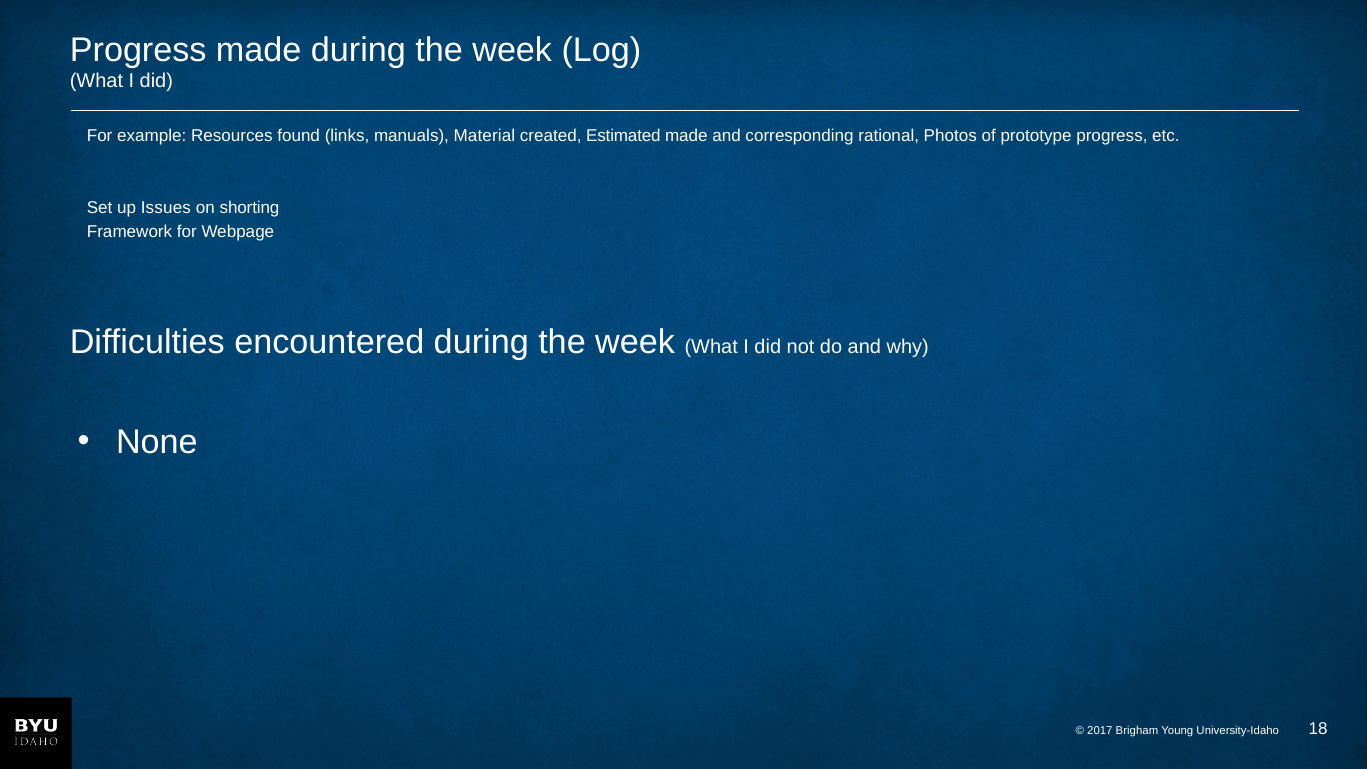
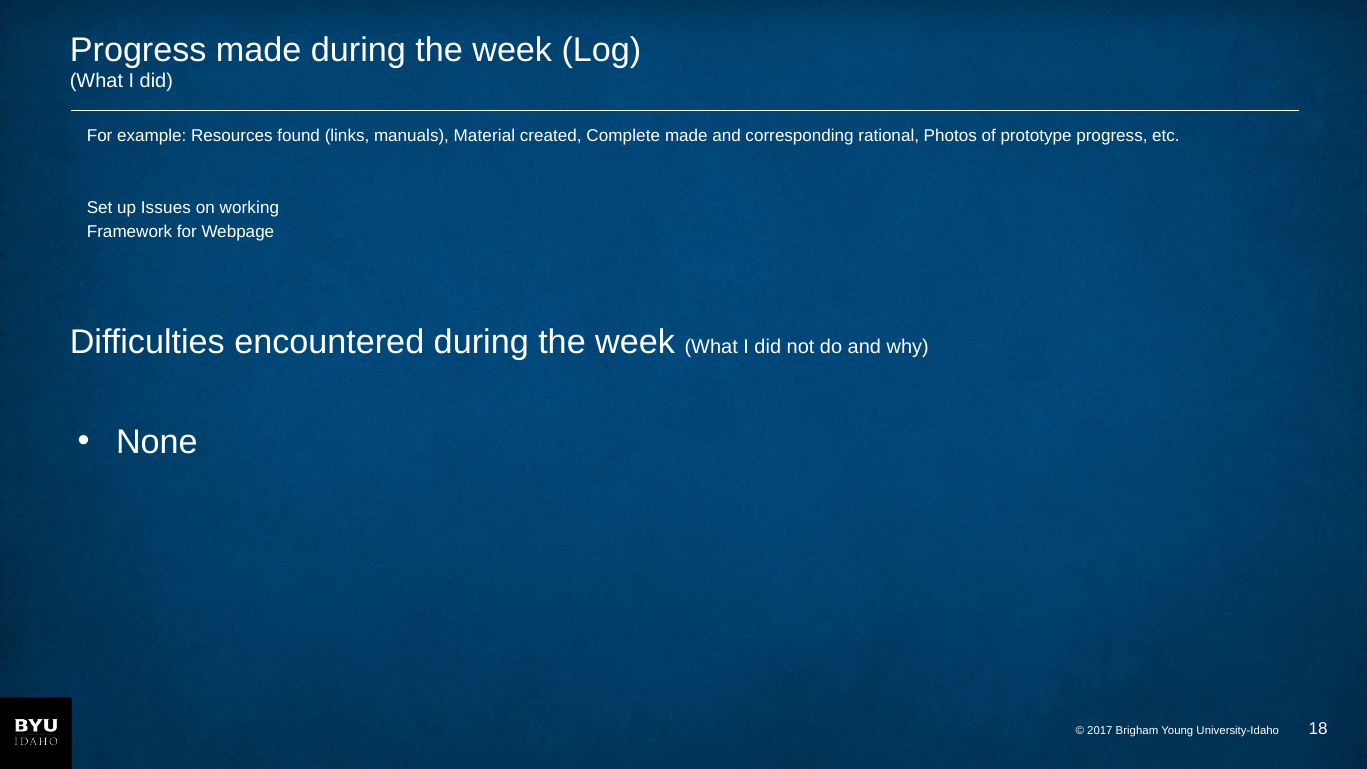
Estimated: Estimated -> Complete (623, 136)
shorting: shorting -> working (249, 208)
